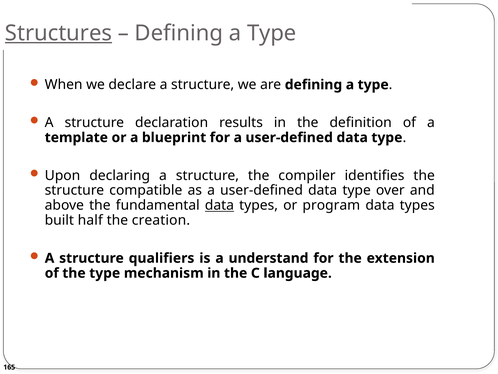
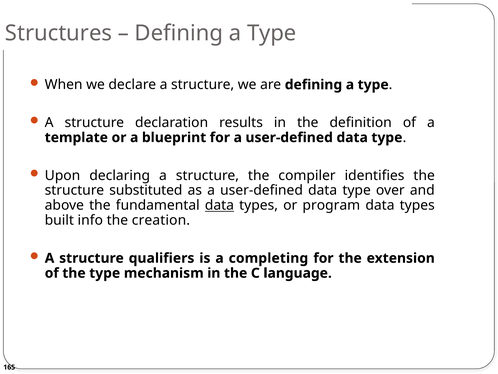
Structures underline: present -> none (59, 33)
compatible: compatible -> substituted (146, 190)
half: half -> info (90, 220)
understand: understand -> completing (268, 258)
